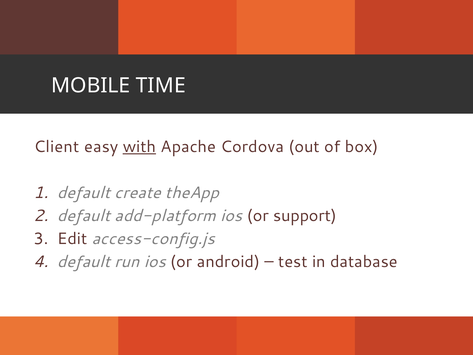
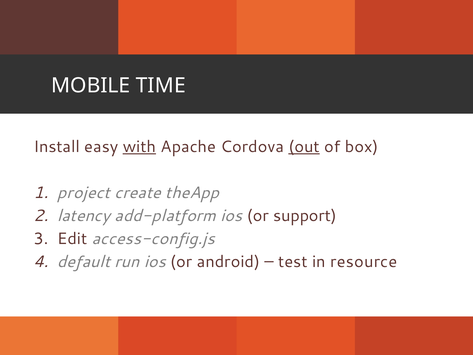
Client: Client -> Install (57, 147)
out underline: none -> present (304, 147)
default: default -> project (84, 193)
default: default -> latency (84, 216)
database: database -> resource (364, 262)
